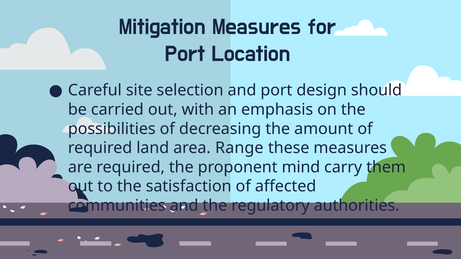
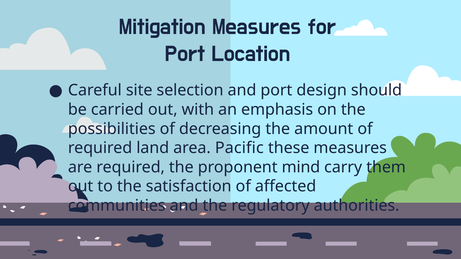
Range: Range -> Pacific (239, 148)
